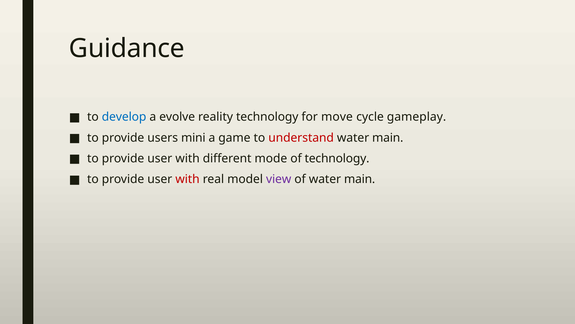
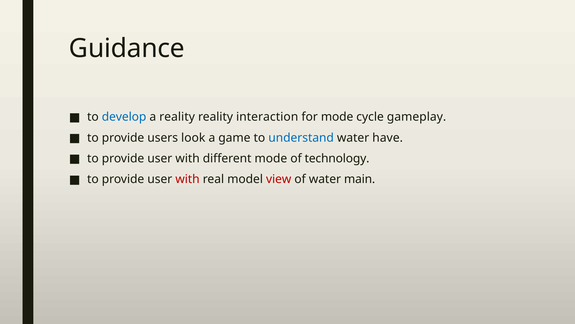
a evolve: evolve -> reality (177, 117)
reality technology: technology -> interaction (267, 117)
for move: move -> mode (337, 117)
mini: mini -> look (193, 138)
understand colour: red -> blue (301, 138)
main: main -> have (388, 138)
view colour: purple -> red (279, 179)
